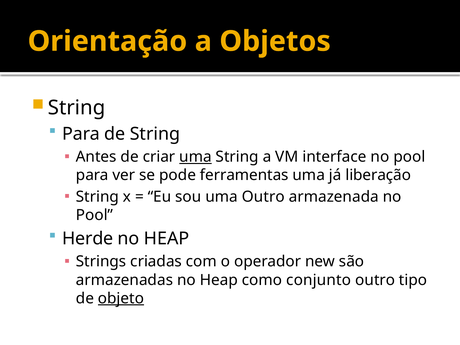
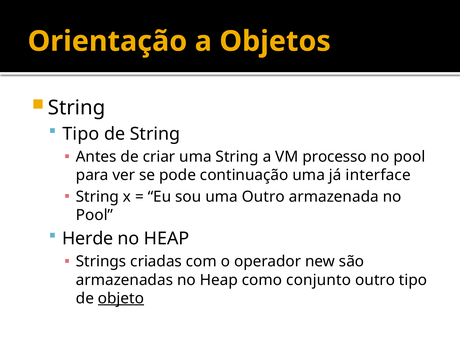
Para: Para -> Tipo (81, 134)
uma underline: present -> none (195, 157)
interface: interface -> processo (335, 157)
ferramentas: ferramentas -> continuação (244, 175)
liberação: liberação -> interface (378, 175)
